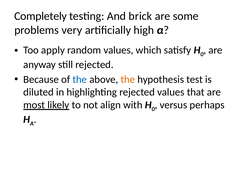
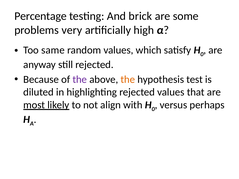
Completely: Completely -> Percentage (41, 16)
apply: apply -> same (53, 50)
the colour: blue -> purple (80, 80)
